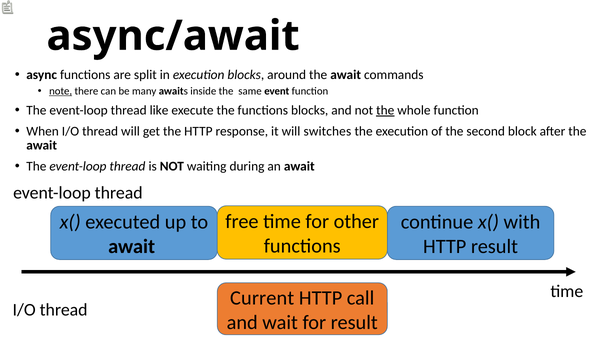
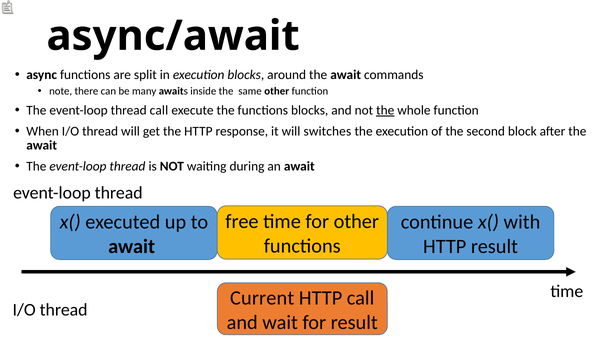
note underline: present -> none (61, 91)
same event: event -> other (277, 91)
thread like: like -> call (159, 110)
